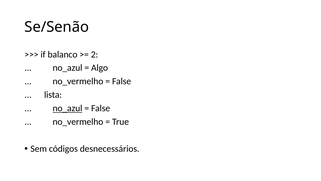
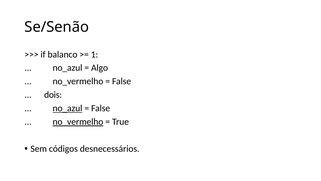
2: 2 -> 1 (95, 54)
lista: lista -> dois (53, 95)
no_vermelho underline: none -> present (78, 122)
